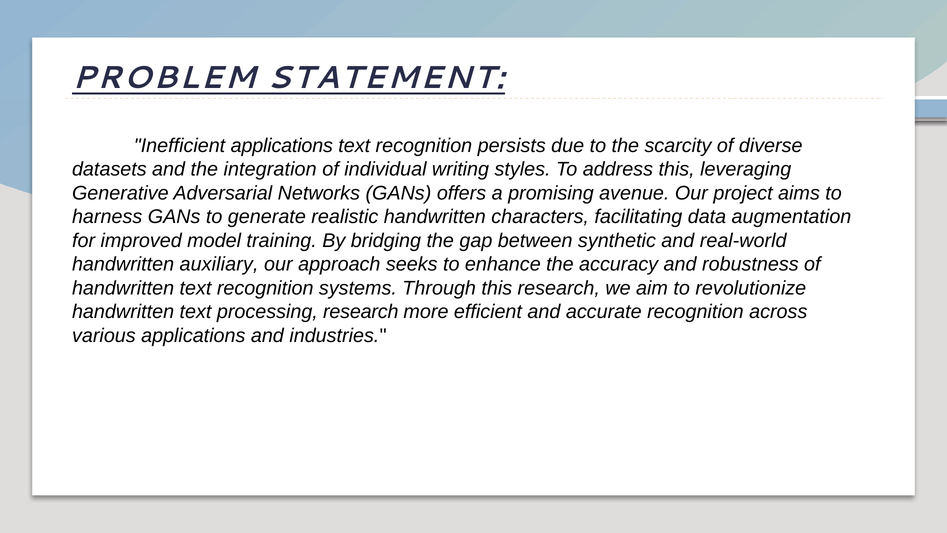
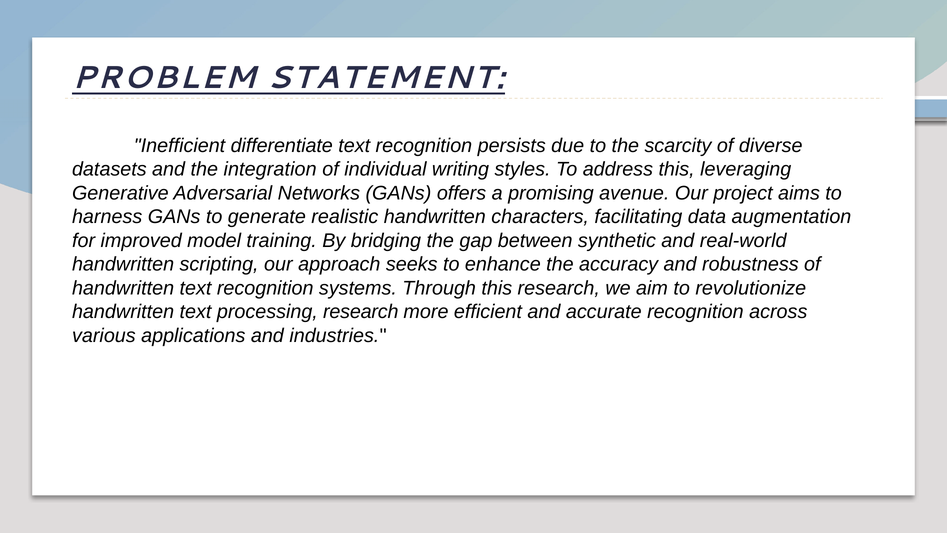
Inefficient applications: applications -> differentiate (282, 146)
auxiliary: auxiliary -> scripting (219, 264)
